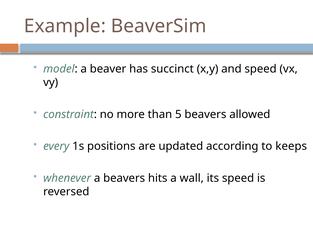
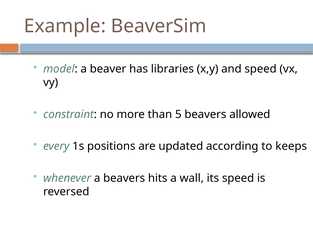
succinct: succinct -> libraries (172, 69)
